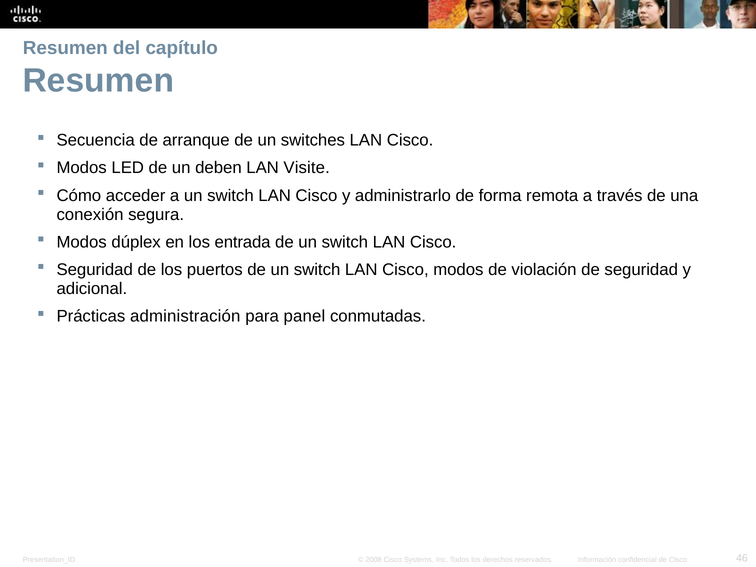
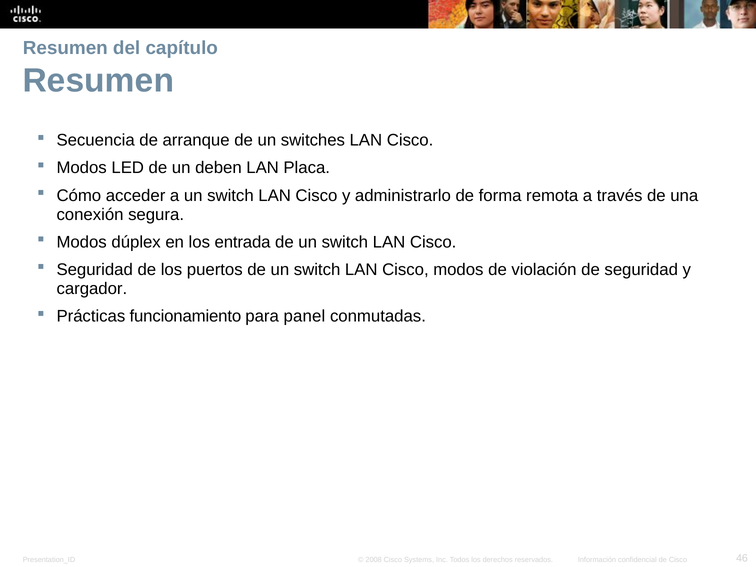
Visite: Visite -> Placa (307, 168)
adicional: adicional -> cargador (92, 289)
administración: administración -> funcionamiento (185, 316)
